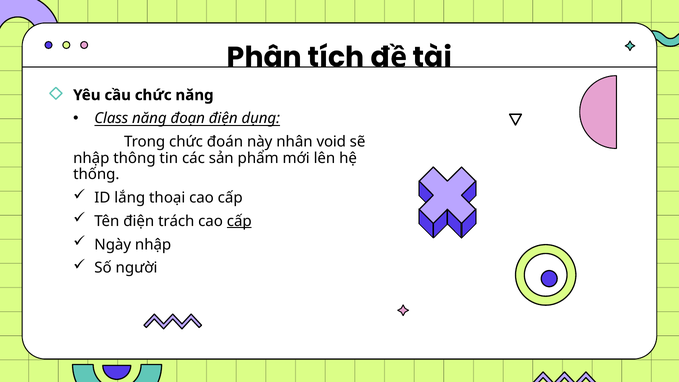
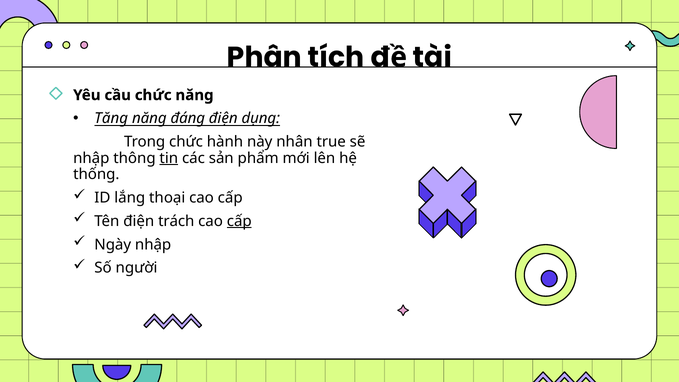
Class: Class -> Tăng (111, 119)
đoạn: đoạn -> đáng (188, 119)
đoán: đoán -> hành (225, 142)
void: void -> true (331, 142)
tin underline: none -> present (169, 158)
